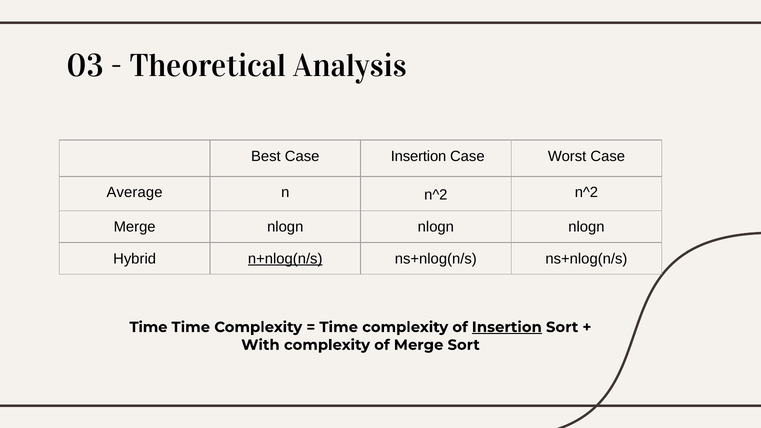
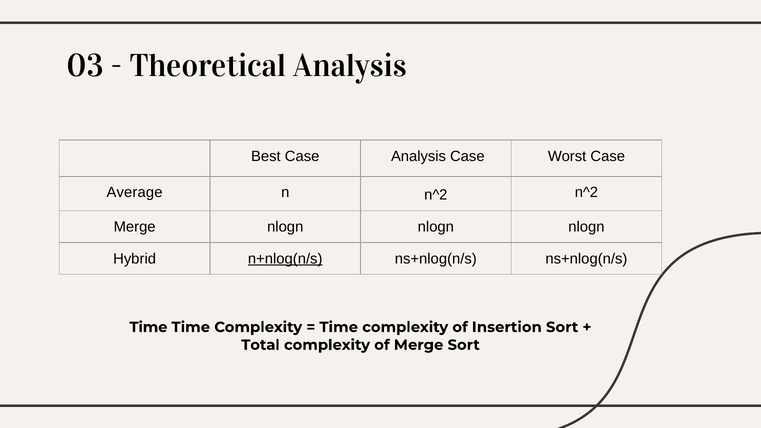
Case Insertion: Insertion -> Analysis (418, 156)
Insertion underline: present -> none (507, 327)
With: With -> Total (261, 345)
